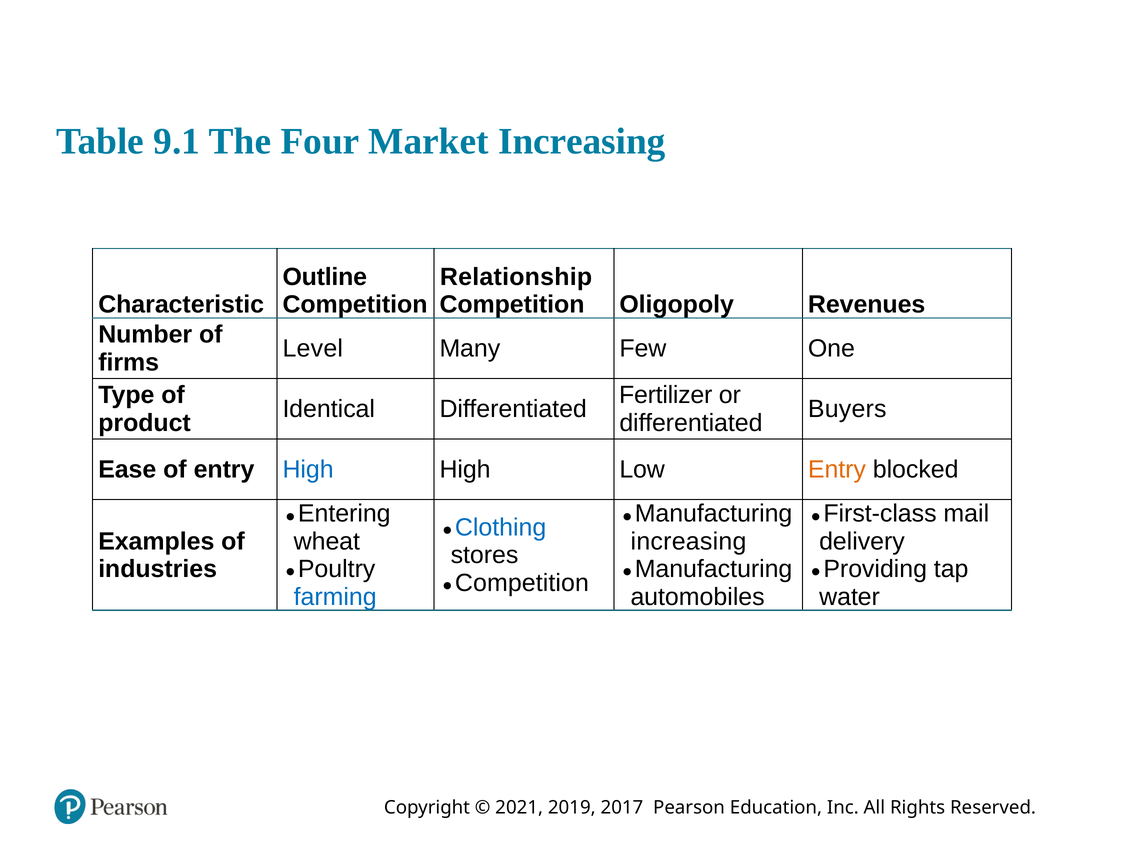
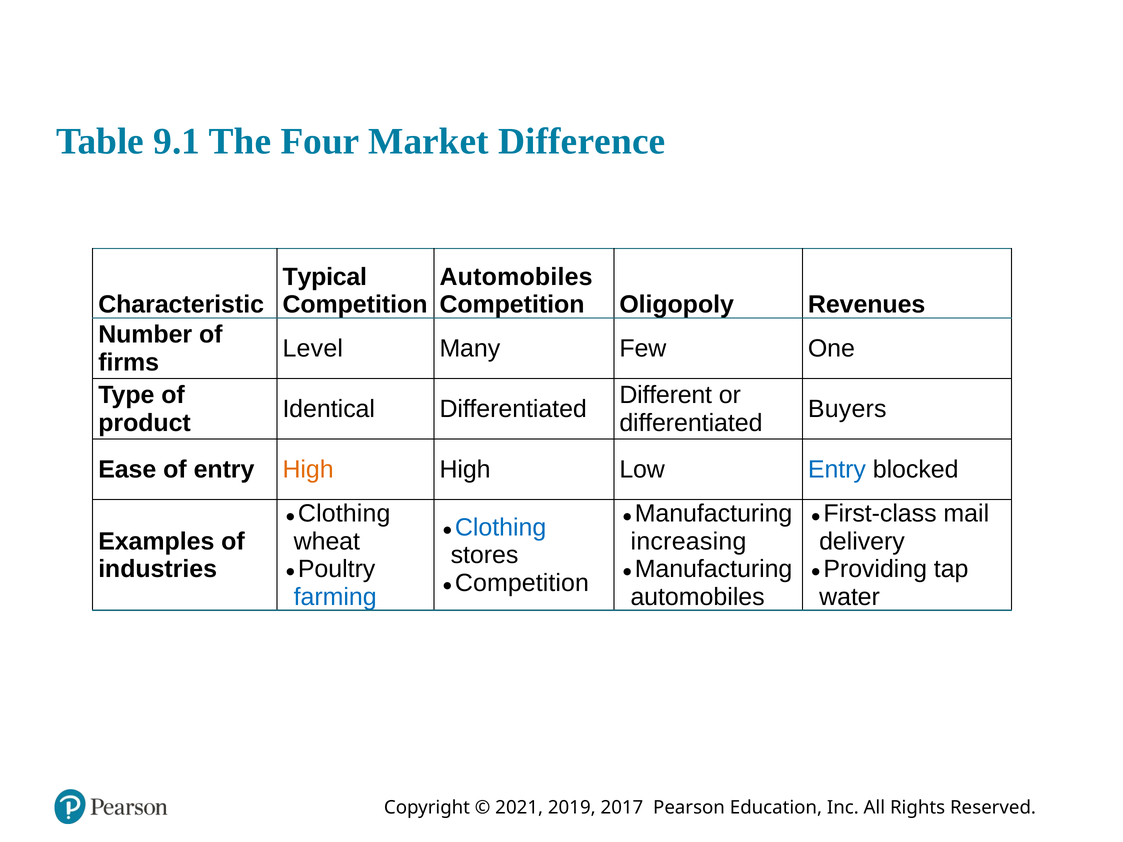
Market Increasing: Increasing -> Difference (582, 141)
Outline: Outline -> Typical (325, 277)
Relationship: Relationship -> Automobiles (516, 277)
Fertilizer: Fertilizer -> Different (666, 395)
High colour: blue -> orange (308, 470)
Entry colour: orange -> blue (837, 470)
Entering: Entering -> Clothing (344, 514)
